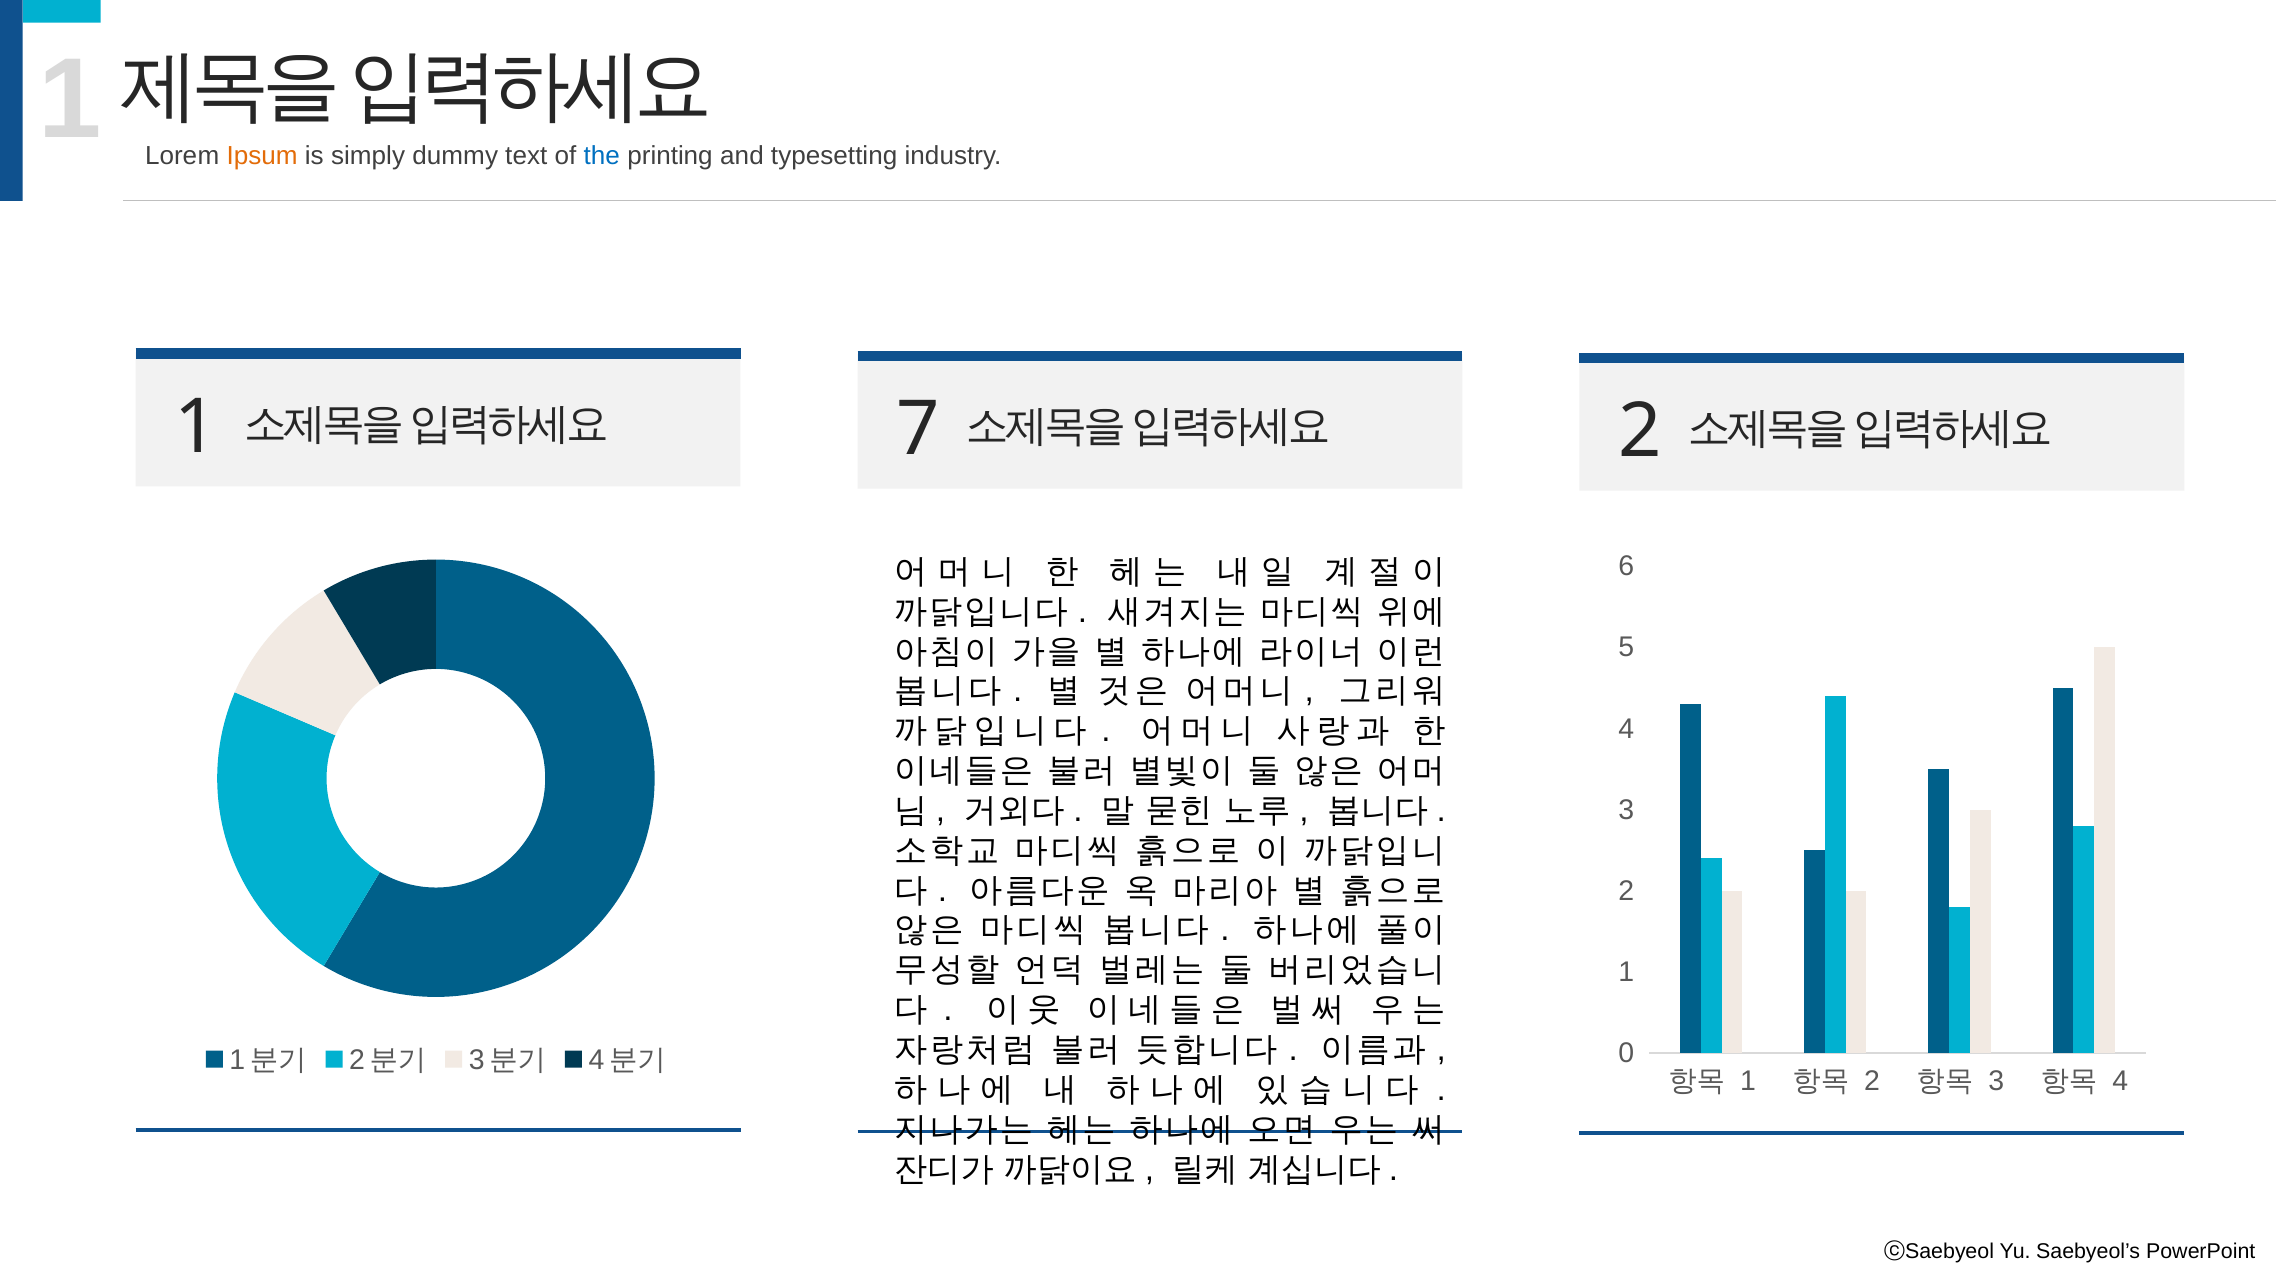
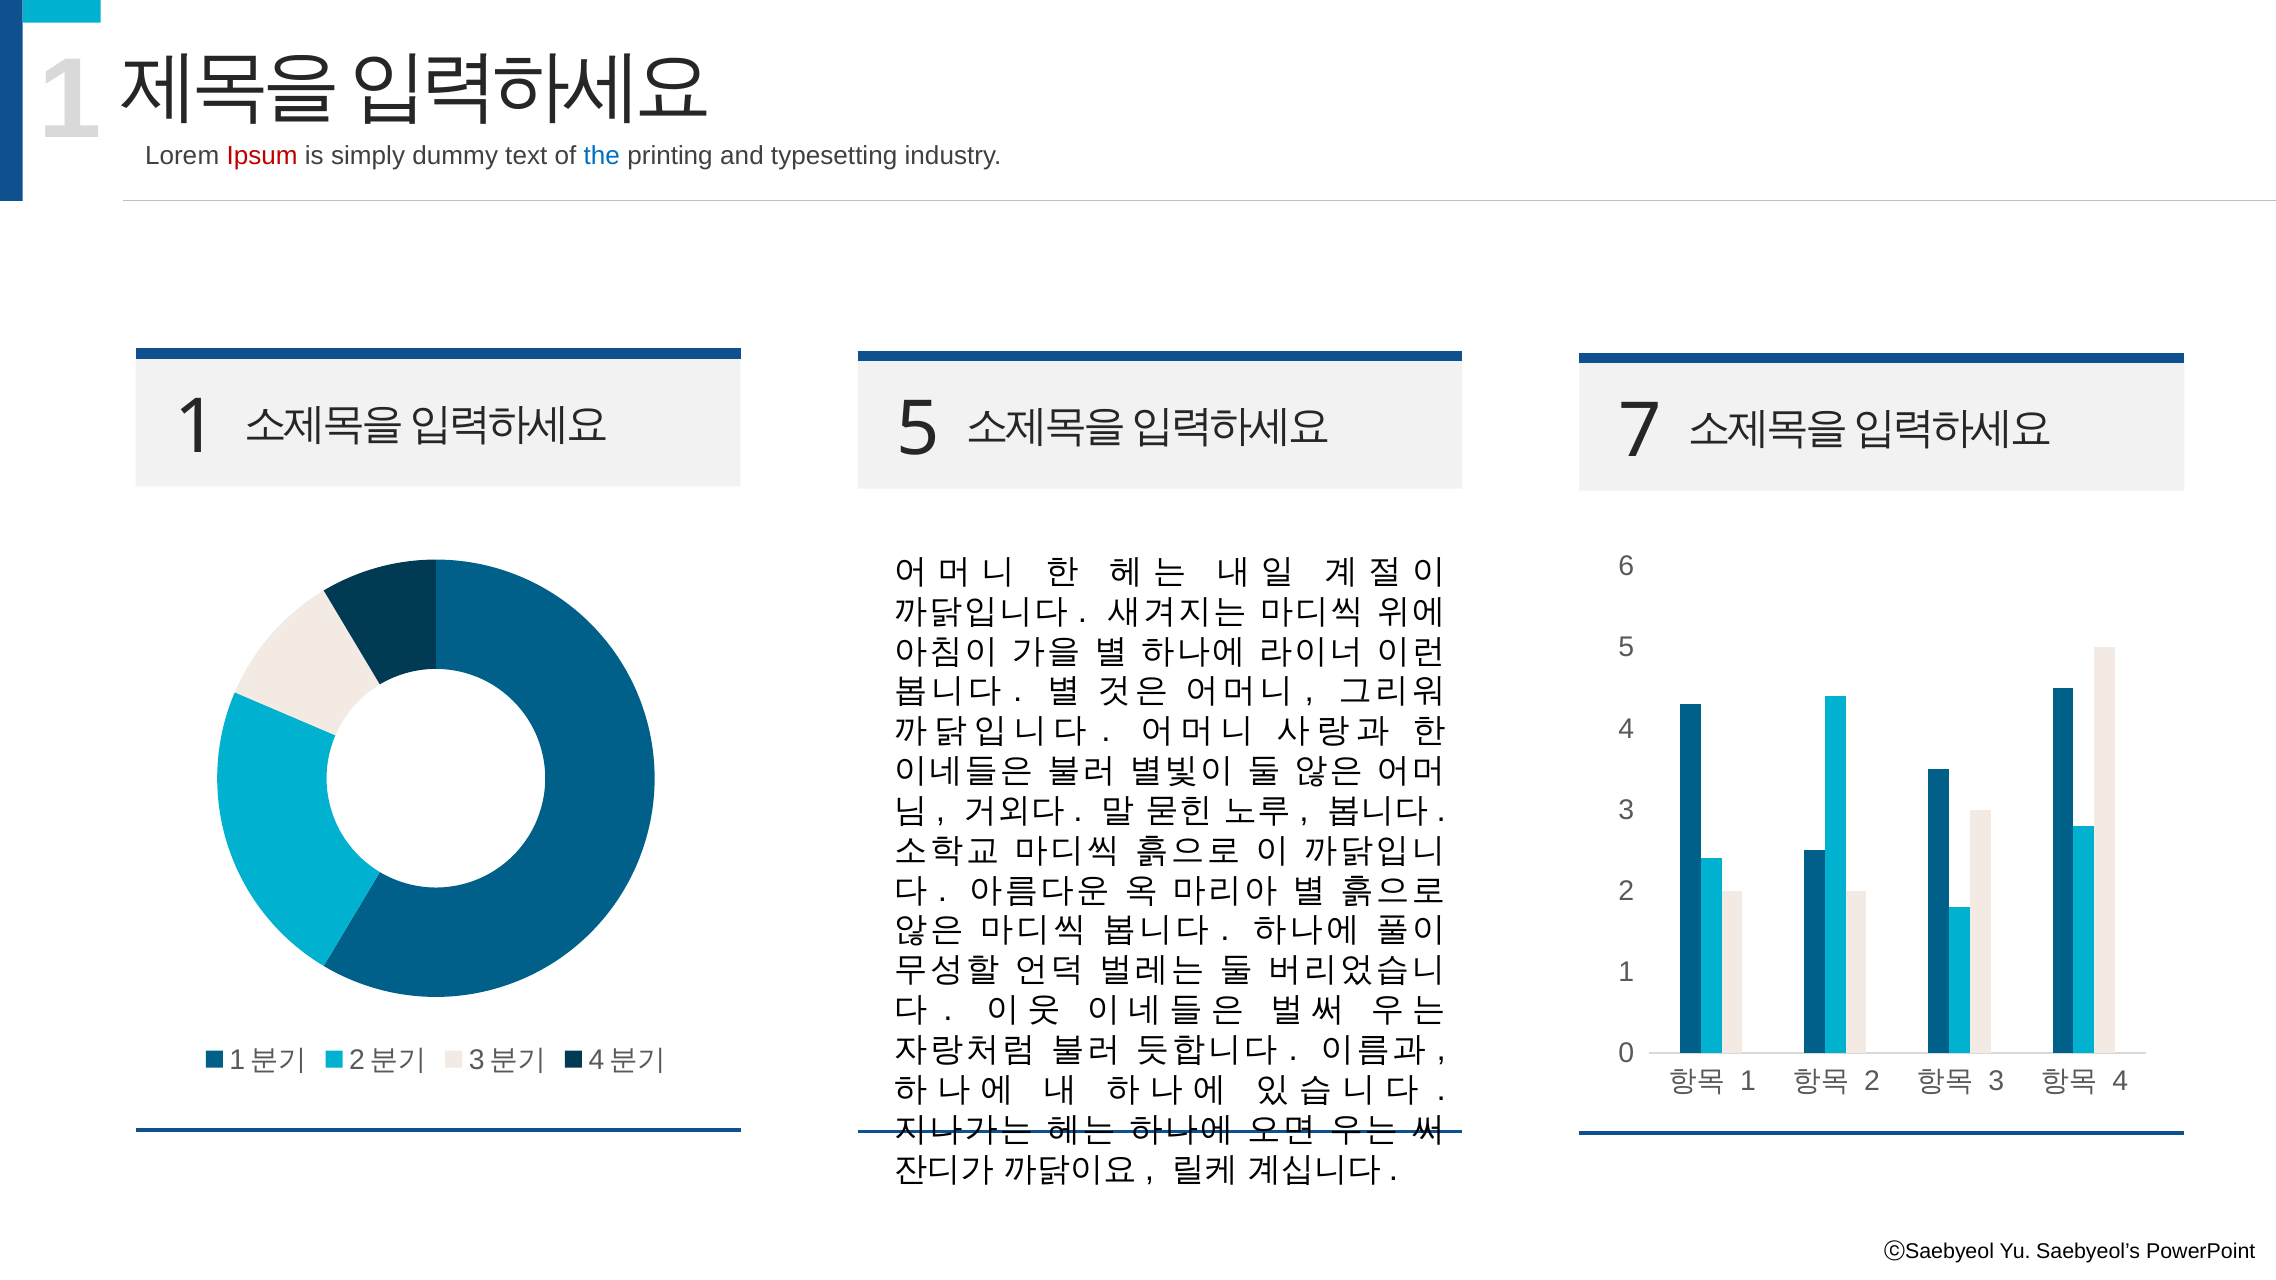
Ipsum colour: orange -> red (262, 156)
7: 7 -> 5 (918, 429)
2: 2 -> 7 (1640, 431)
